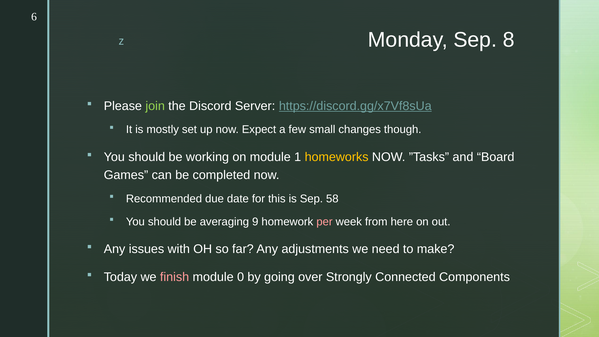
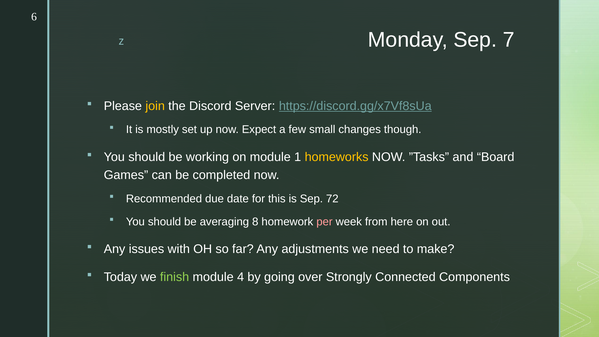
8: 8 -> 7 (509, 40)
join colour: light green -> yellow (155, 106)
58: 58 -> 72 (332, 199)
9: 9 -> 8 (255, 222)
finish colour: pink -> light green (175, 277)
0: 0 -> 4 (241, 277)
